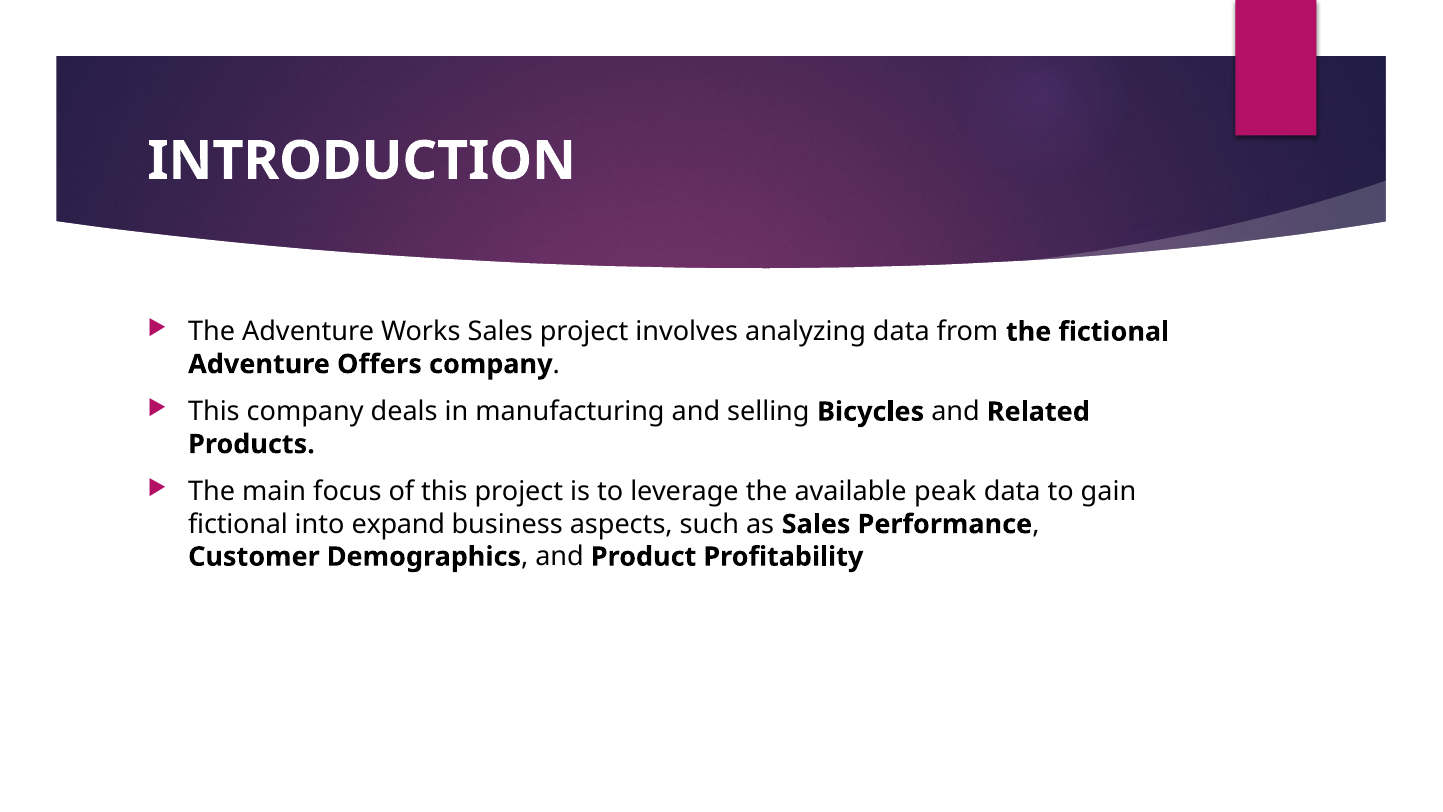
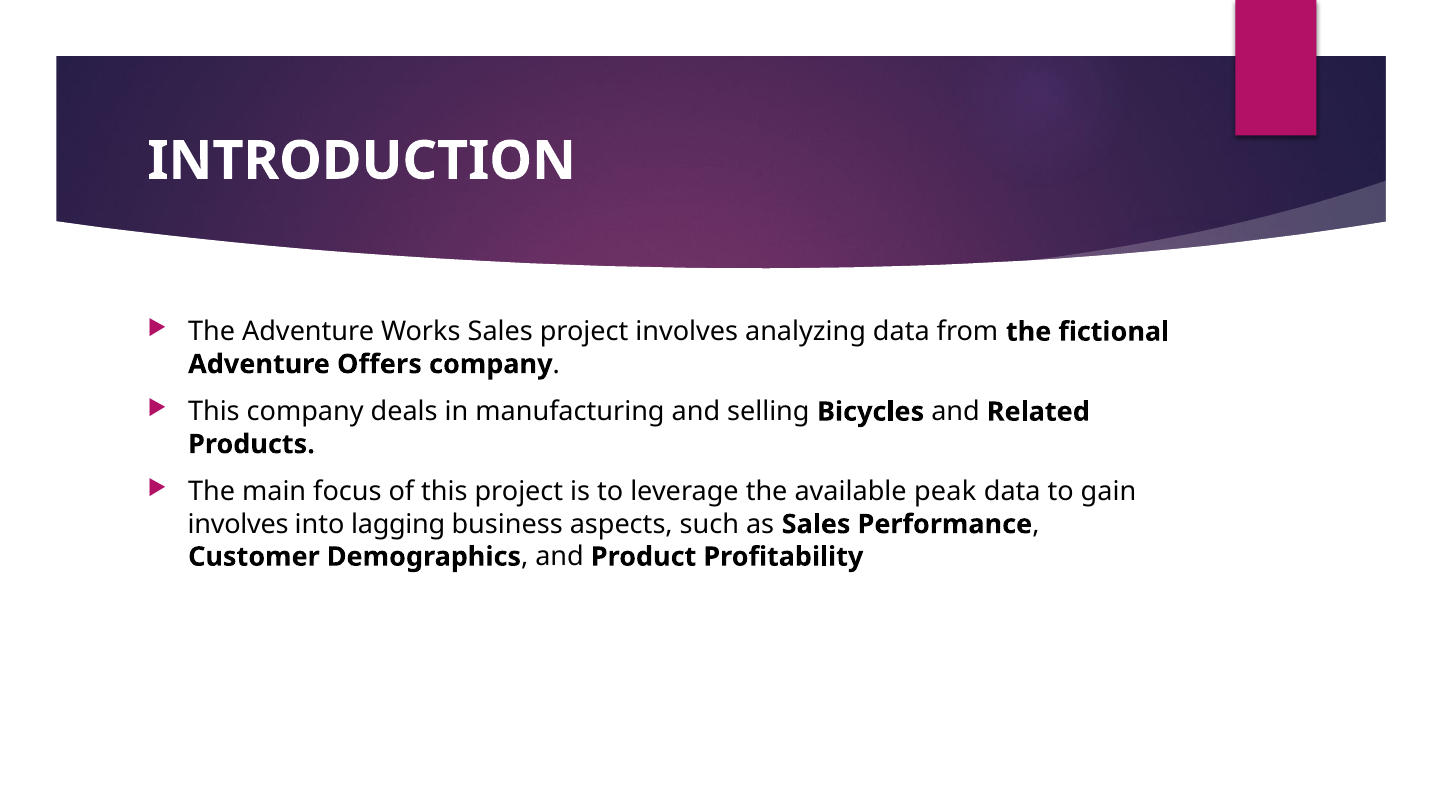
fictional: fictional -> involves (238, 524)
expand: expand -> lagging (398, 524)
